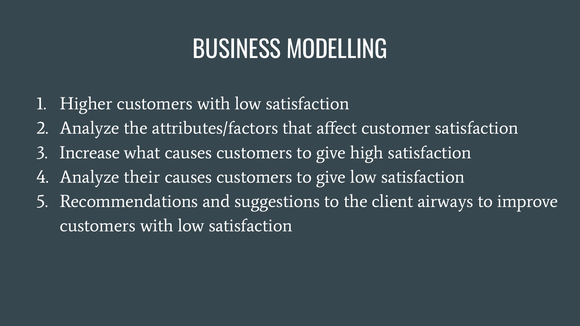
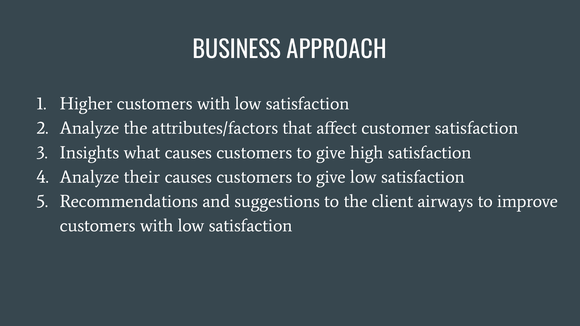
MODELLING: MODELLING -> APPROACH (337, 50)
Increase: Increase -> Insights (90, 153)
